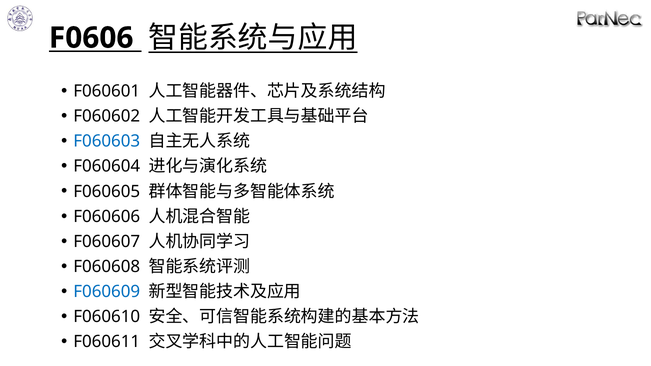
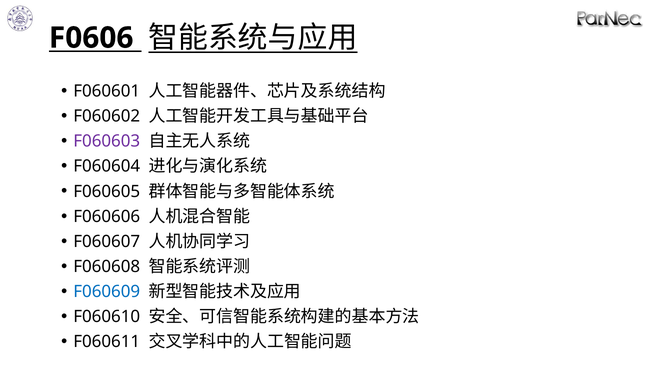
F060603 colour: blue -> purple (107, 141)
